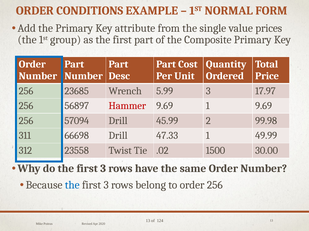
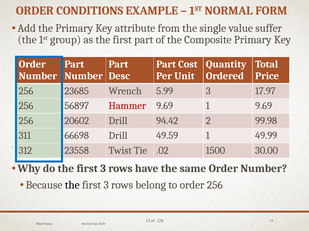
prices: prices -> suffer (269, 28)
57094: 57094 -> 20602 (77, 121)
45.99: 45.99 -> 94.42 (167, 121)
47.33: 47.33 -> 49.59 (167, 136)
the colour: blue -> black (72, 186)
